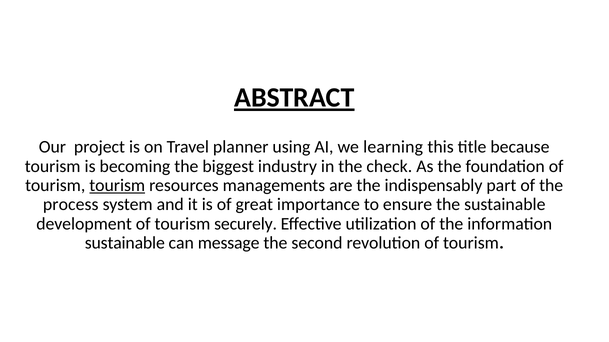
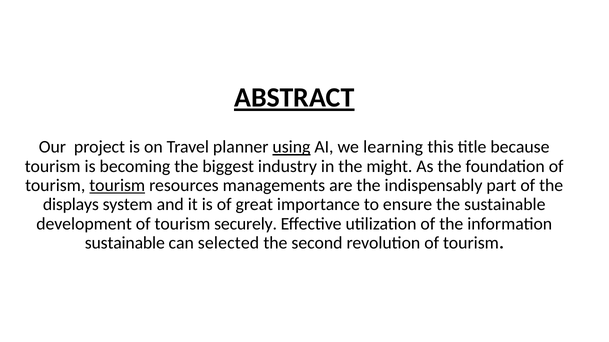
using underline: none -> present (291, 147)
check: check -> might (389, 167)
process: process -> displays (71, 205)
message: message -> selected (229, 243)
